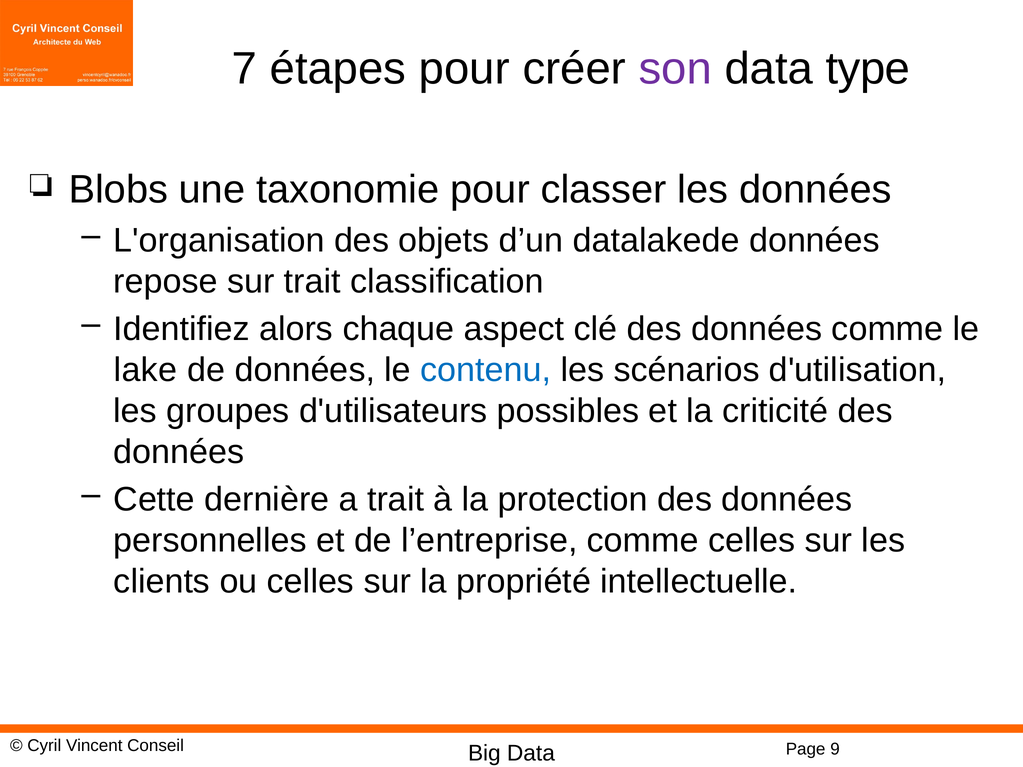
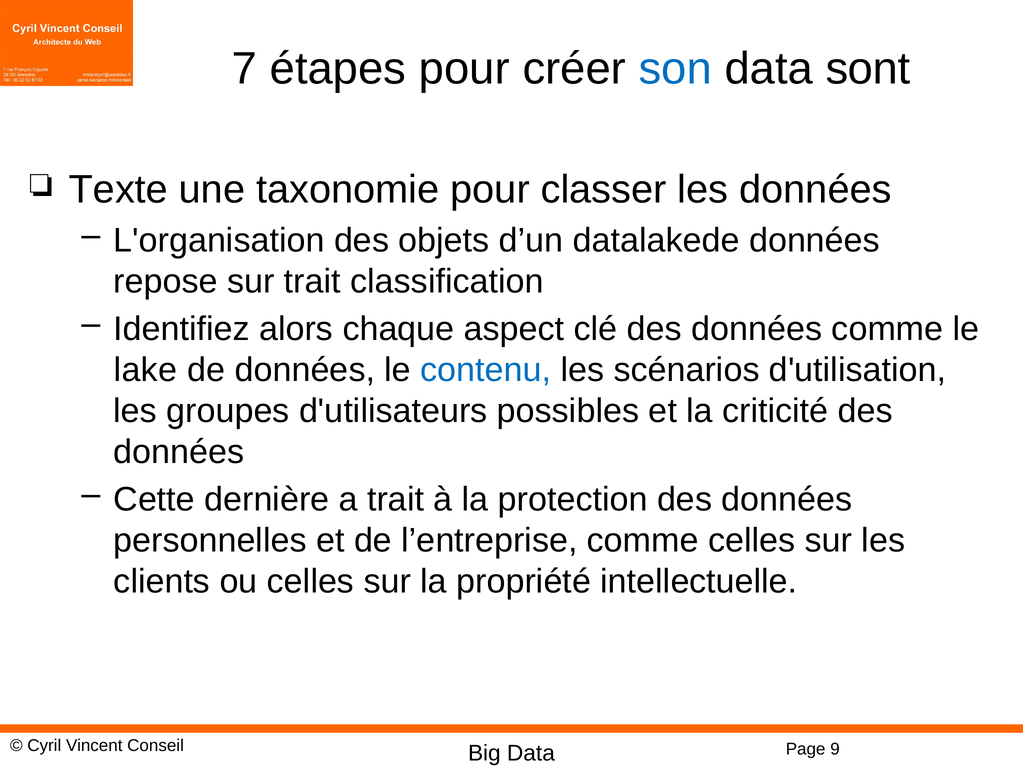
son colour: purple -> blue (675, 69)
type: type -> sont (868, 69)
Blobs: Blobs -> Texte (118, 190)
